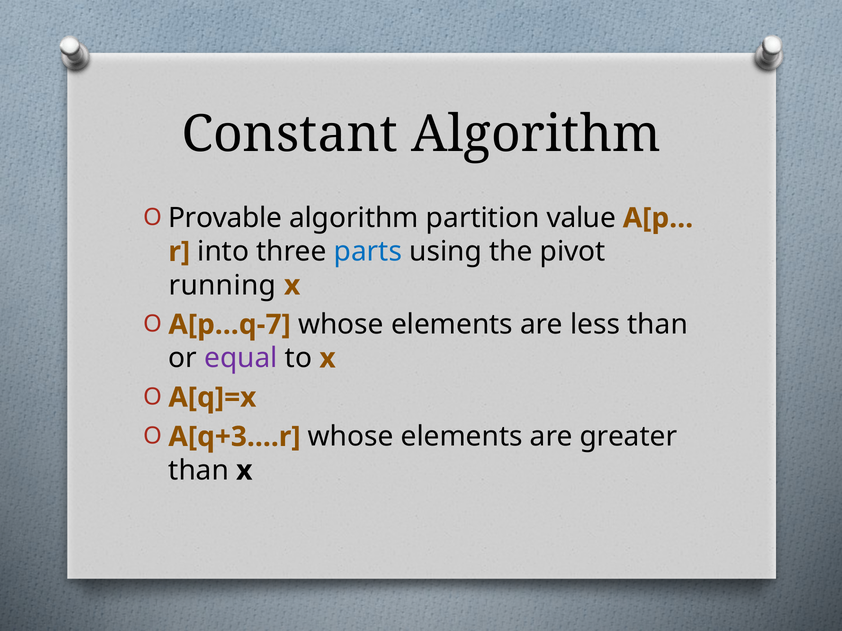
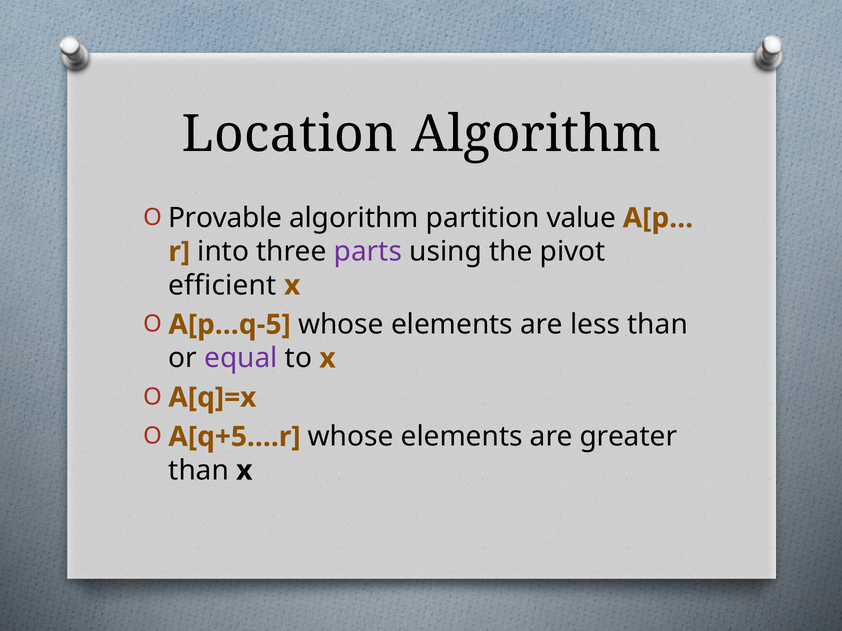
Constant: Constant -> Location (290, 134)
parts colour: blue -> purple (368, 252)
running: running -> efficient (222, 286)
A[p…q-7: A[p…q-7 -> A[p…q-5 (230, 325)
A[q+3….r: A[q+3….r -> A[q+5….r (235, 437)
